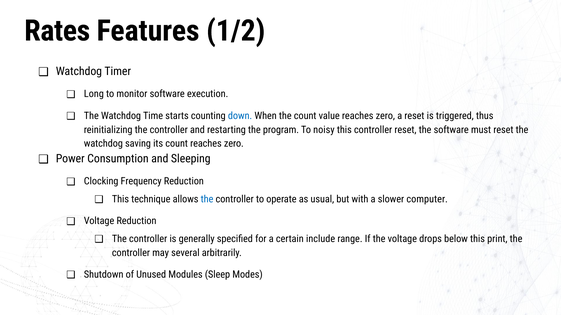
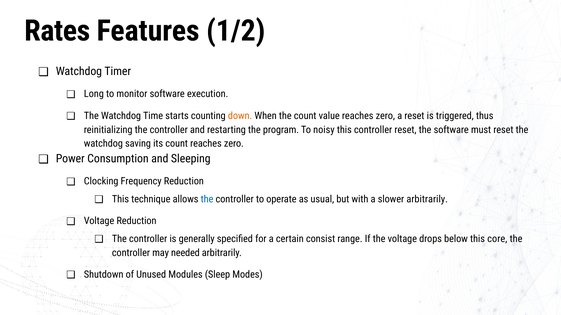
down colour: blue -> orange (240, 116)
slower computer: computer -> arbitrarily (427, 199)
include: include -> consist (321, 239)
print: print -> core (497, 239)
several: several -> needed (185, 253)
